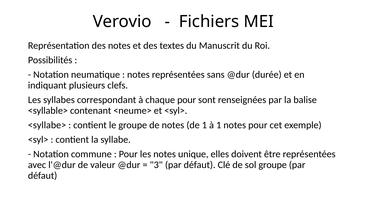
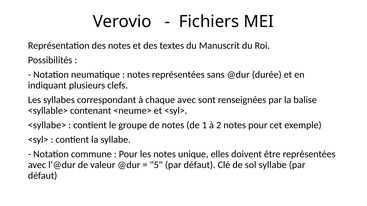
chaque pour: pour -> avec (187, 100)
à 1: 1 -> 2 (219, 125)
3: 3 -> 5 (156, 165)
sol groupe: groupe -> syllabe (273, 165)
